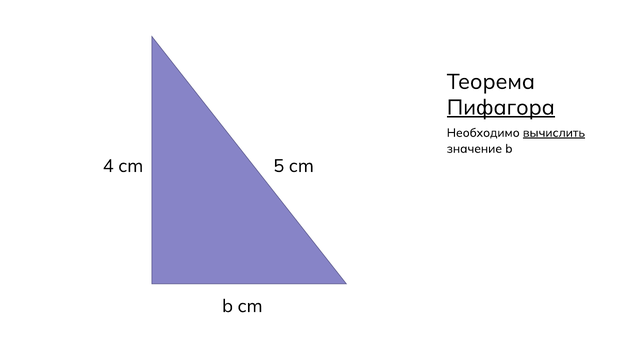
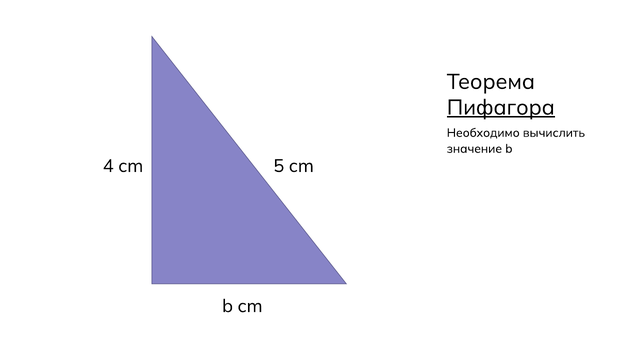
вычислить underline: present -> none (554, 133)
